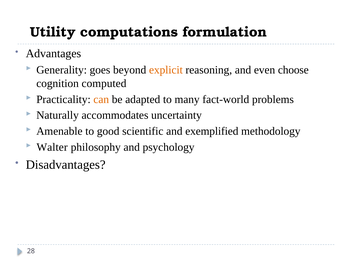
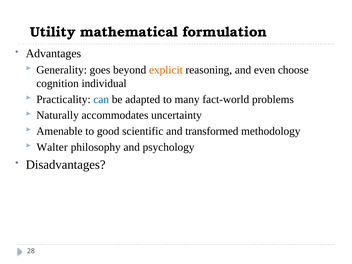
computations: computations -> mathematical (129, 32)
computed: computed -> individual (104, 83)
can colour: orange -> blue (101, 99)
exemplified: exemplified -> transformed (212, 131)
